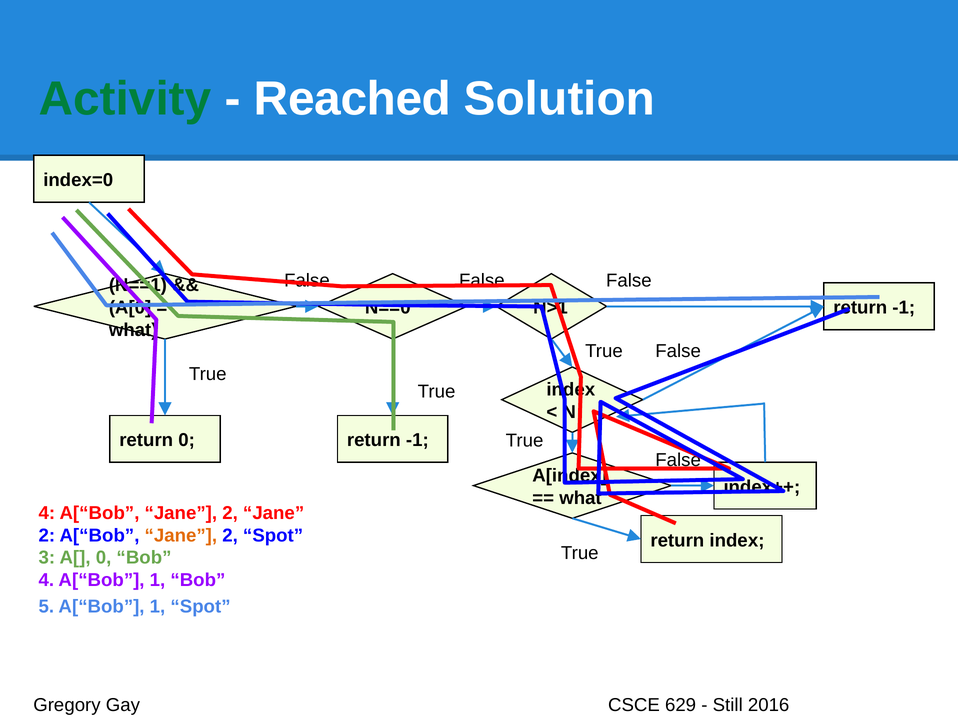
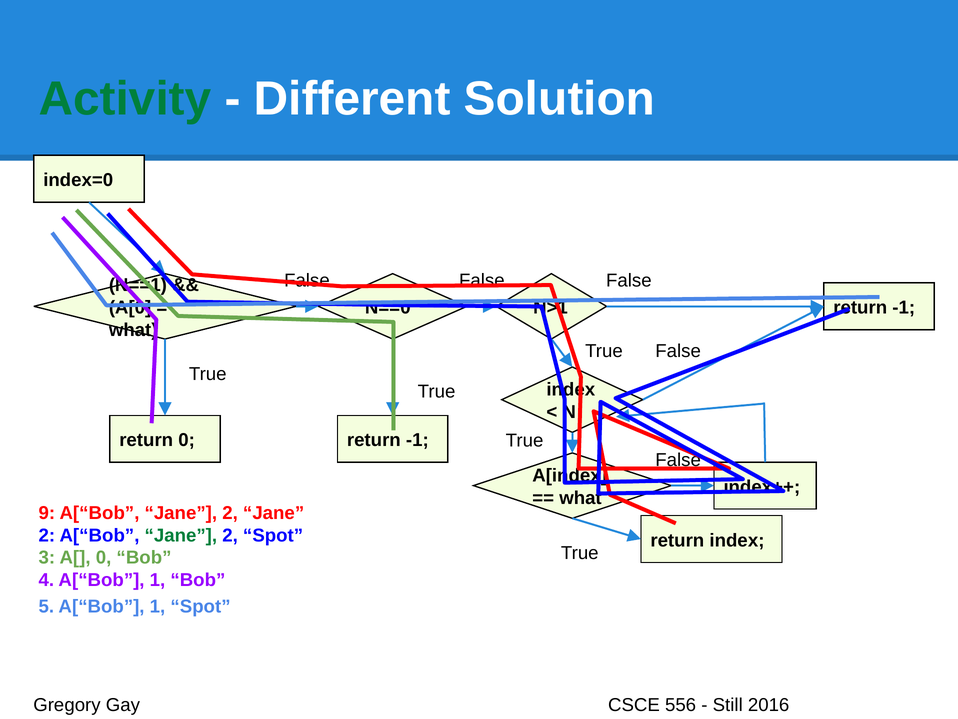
Reached: Reached -> Different (352, 99)
4: 4 -> 9 (47, 513)
Jane colour: orange -> green (181, 535)
629: 629 -> 556 (681, 705)
